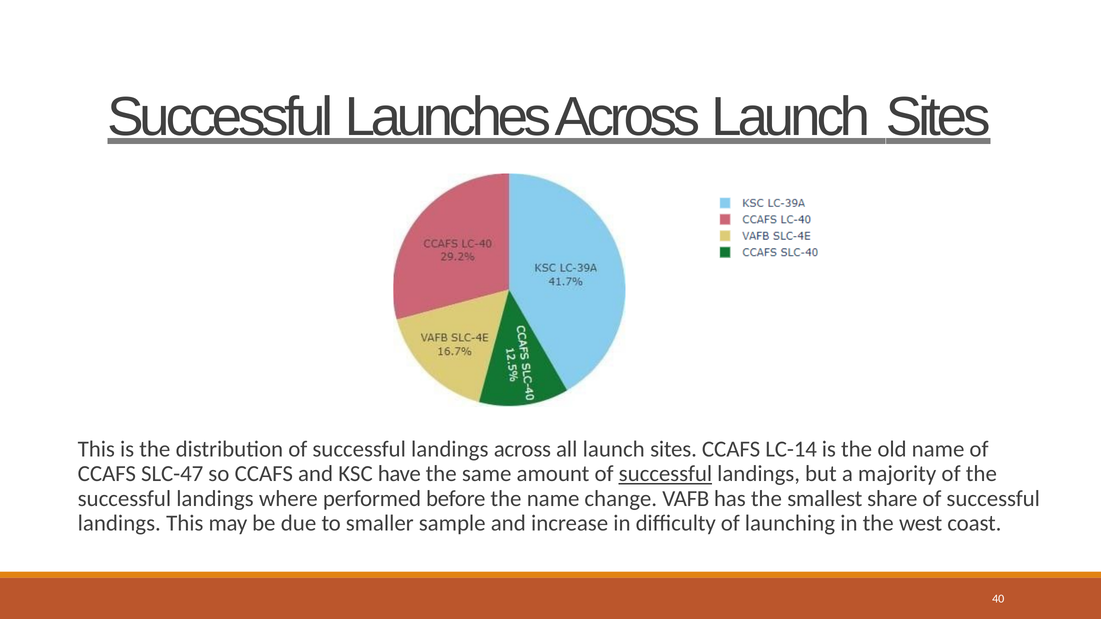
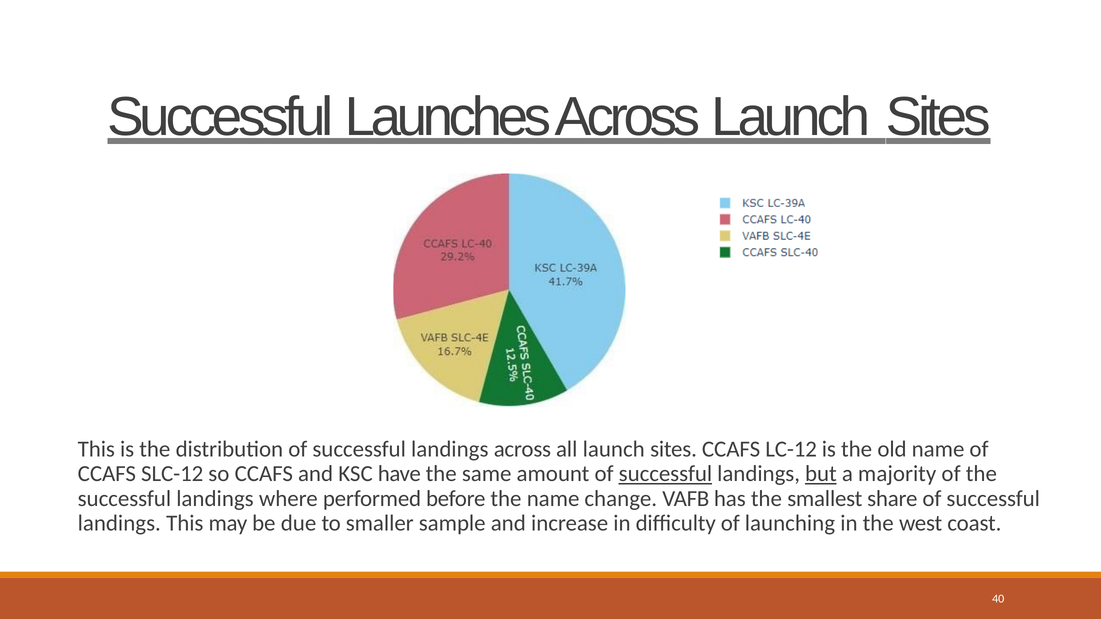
LC-14: LC-14 -> LC-12 (791, 449)
SLC-47: SLC-47 -> SLC-12 (172, 474)
but underline: none -> present (821, 474)
